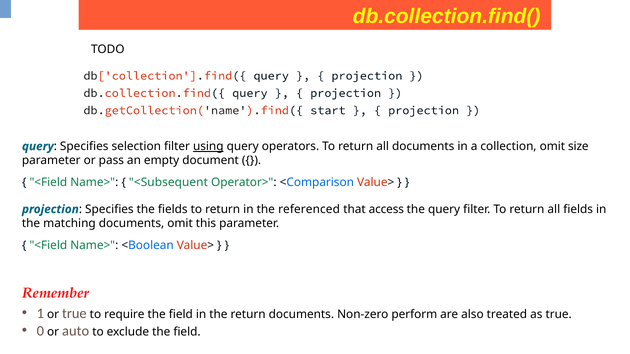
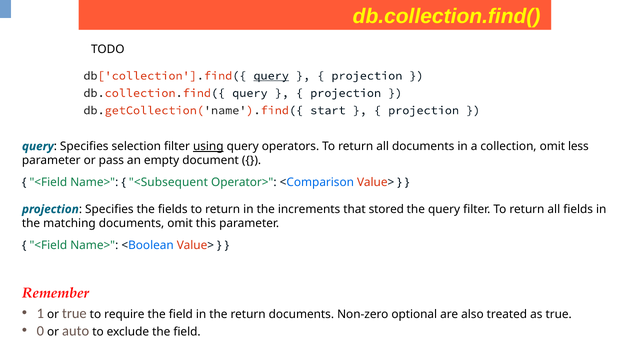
query underline: none -> present (271, 76)
size: size -> less (578, 146)
referenced: referenced -> increments (309, 209)
access: access -> stored (386, 209)
perform: perform -> optional (414, 315)
